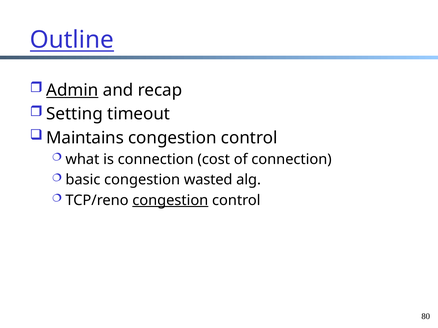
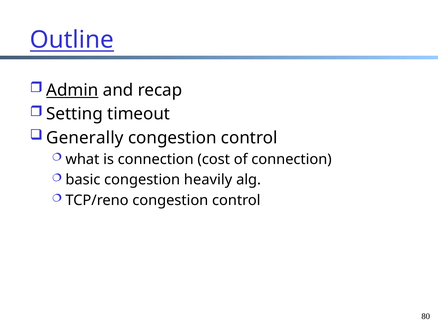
Maintains: Maintains -> Generally (85, 138)
wasted: wasted -> heavily (208, 180)
congestion underline: present -> none (170, 201)
